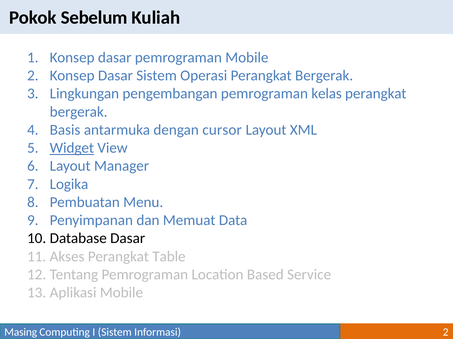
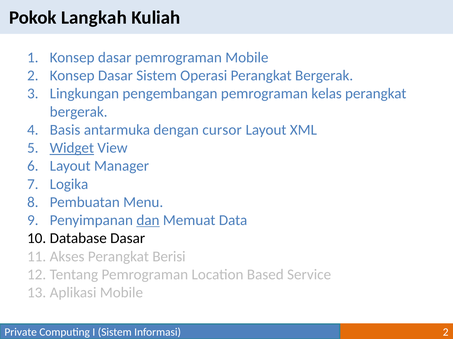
Sebelum: Sebelum -> Langkah (94, 18)
dan underline: none -> present (148, 221)
Table: Table -> Berisi (169, 257)
Masing: Masing -> Private (21, 333)
